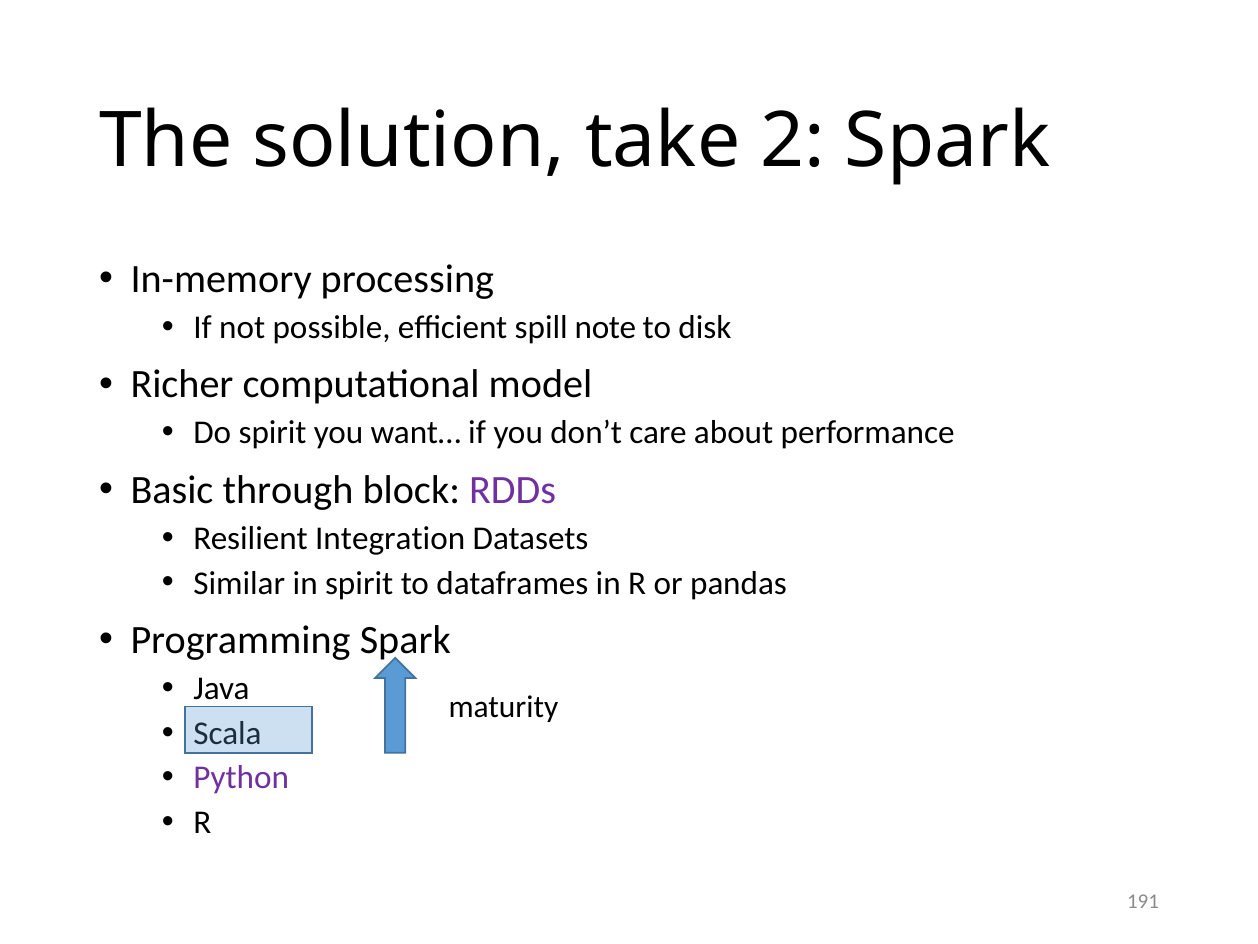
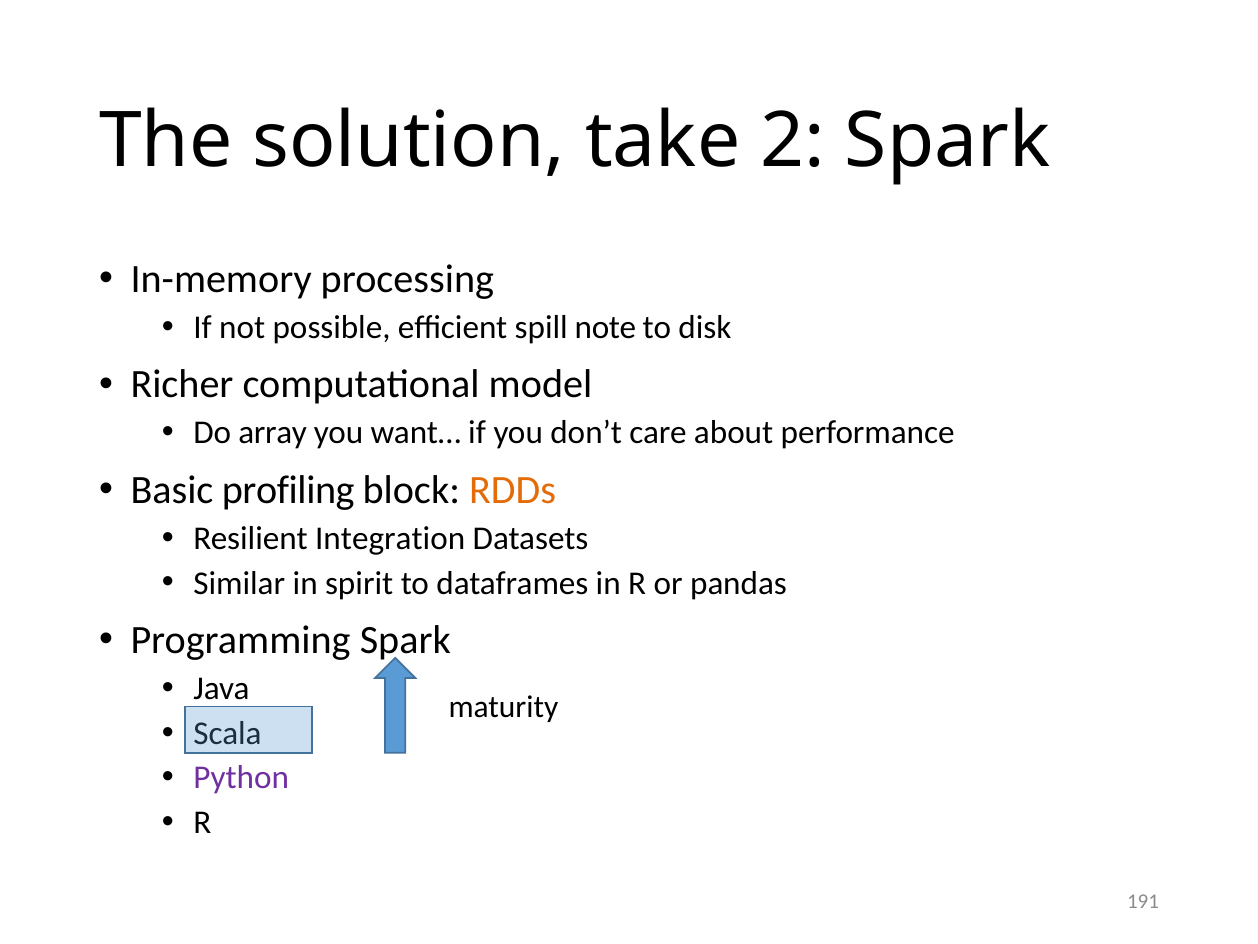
Do spirit: spirit -> array (273, 433)
through: through -> profiling (288, 490)
RDDs colour: purple -> orange (513, 490)
